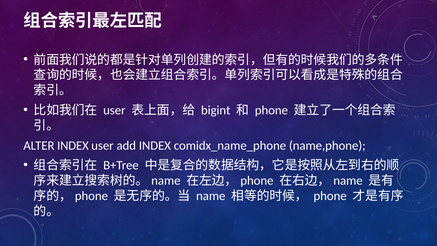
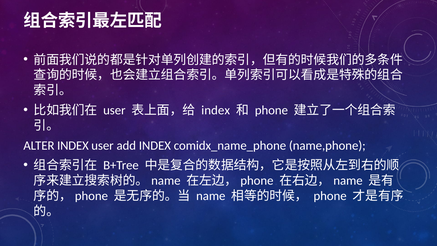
bigint: bigint -> index (216, 110)
